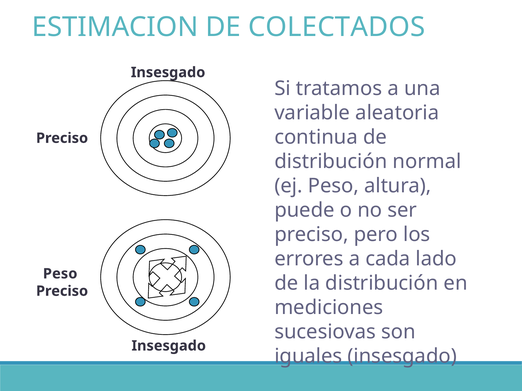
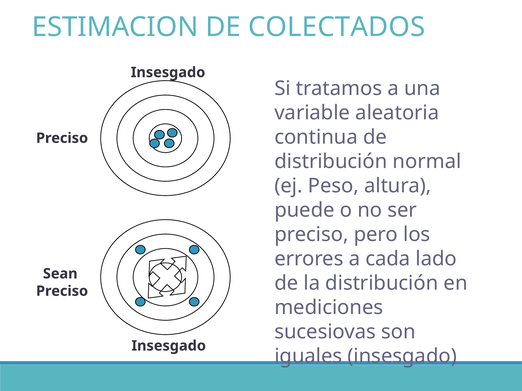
Peso: Peso -> Sean (60, 274)
